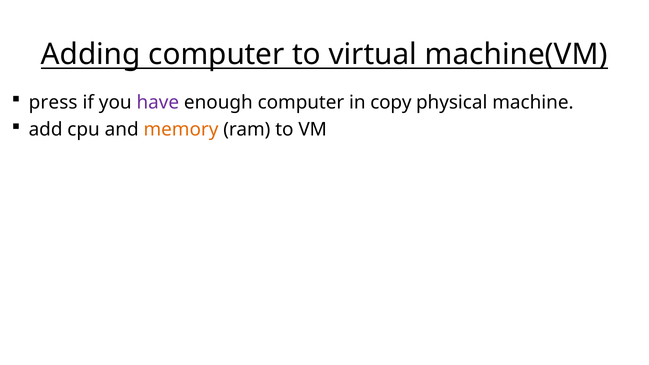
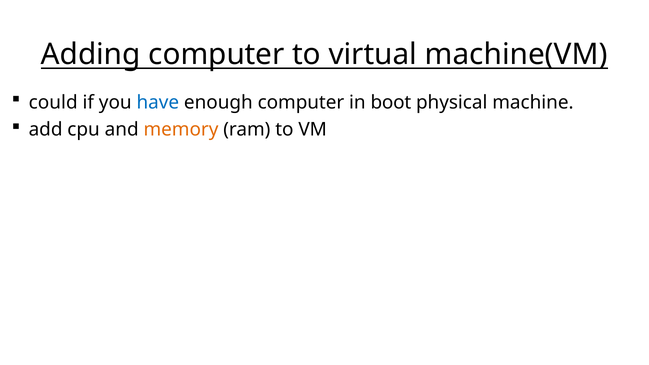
press: press -> could (53, 103)
have colour: purple -> blue (158, 103)
copy: copy -> boot (391, 103)
